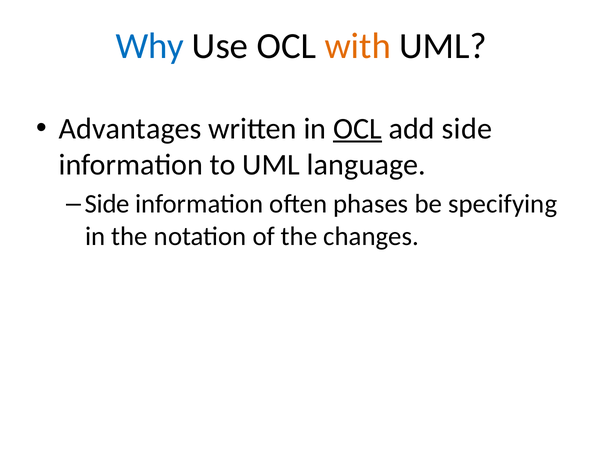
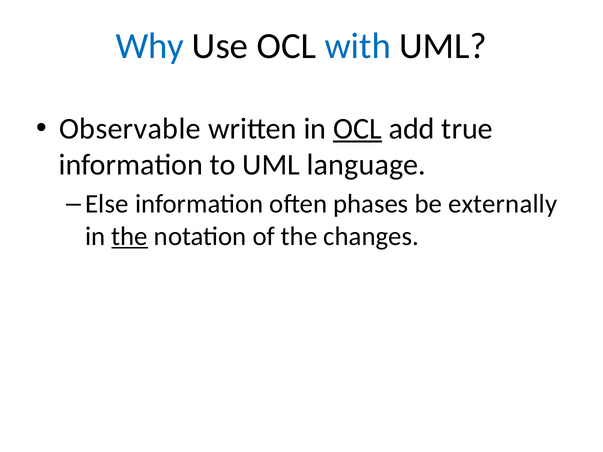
with colour: orange -> blue (358, 46)
Advantages: Advantages -> Observable (130, 129)
add side: side -> true (467, 129)
Side: Side -> Else (107, 204)
specifying: specifying -> externally (503, 204)
the underline: none -> present (130, 236)
